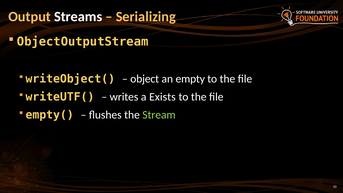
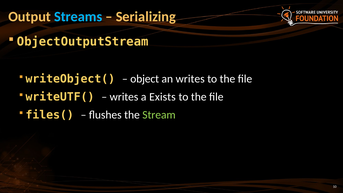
Streams colour: white -> light blue (78, 17)
an empty: empty -> writes (190, 79)
empty(: empty( -> files( (50, 115)
